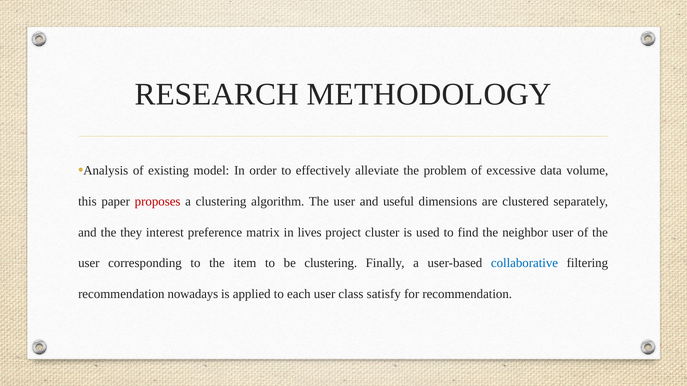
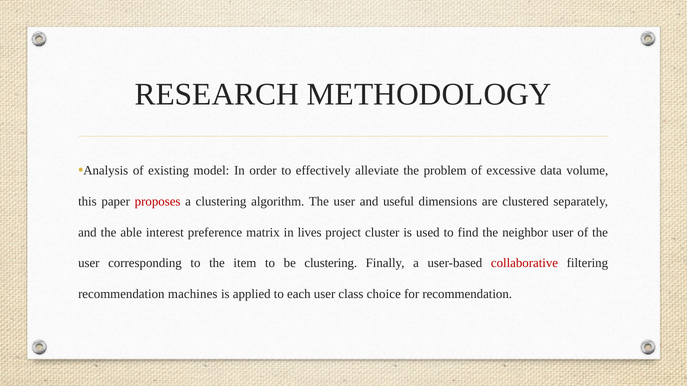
they: they -> able (131, 233)
collaborative colour: blue -> red (525, 263)
nowadays: nowadays -> machines (193, 294)
satisfy: satisfy -> choice (384, 294)
